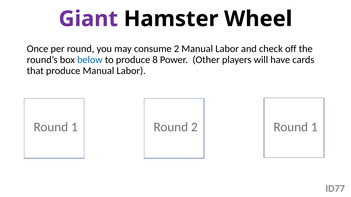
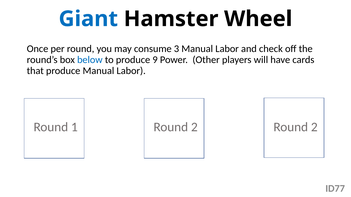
Giant colour: purple -> blue (88, 19)
consume 2: 2 -> 3 (177, 49)
8: 8 -> 9 (155, 60)
2 Round 1: 1 -> 2 (314, 127)
